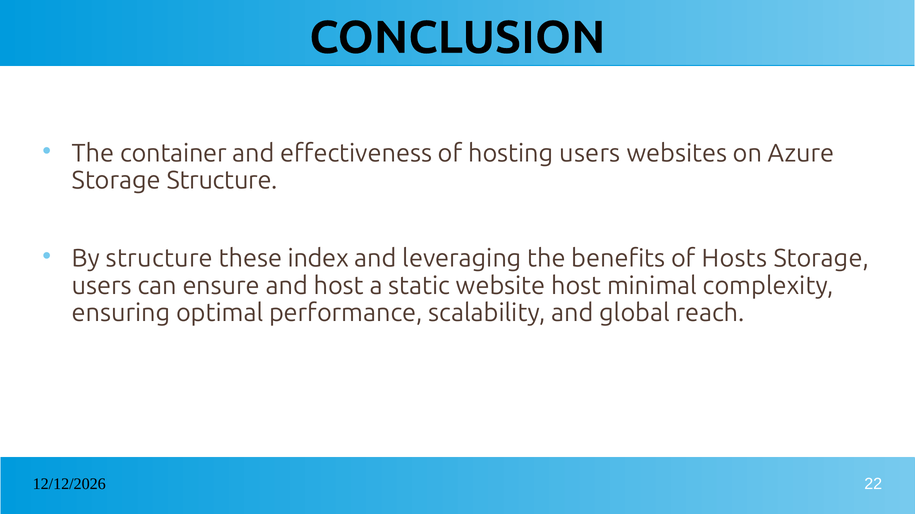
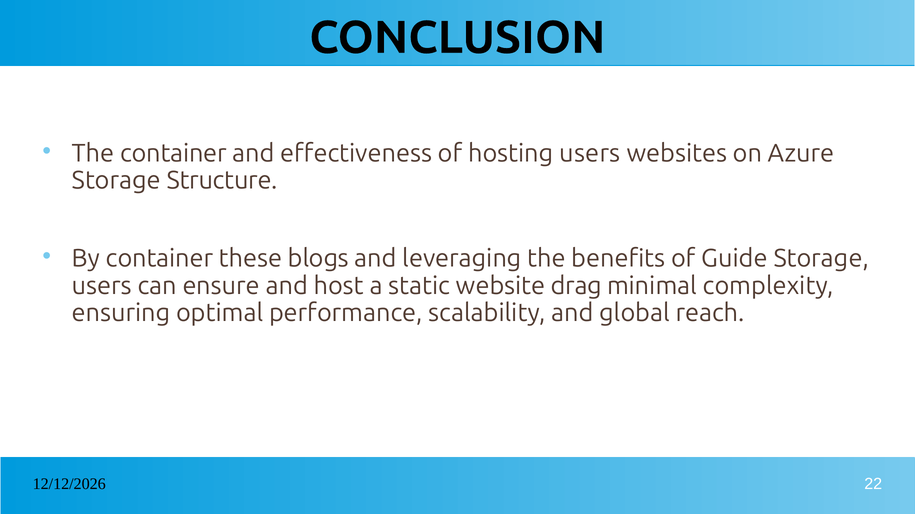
By structure: structure -> container (160, 259)
index: index -> blogs (318, 259)
Hosts: Hosts -> Guide (735, 259)
website host: host -> drag (576, 286)
